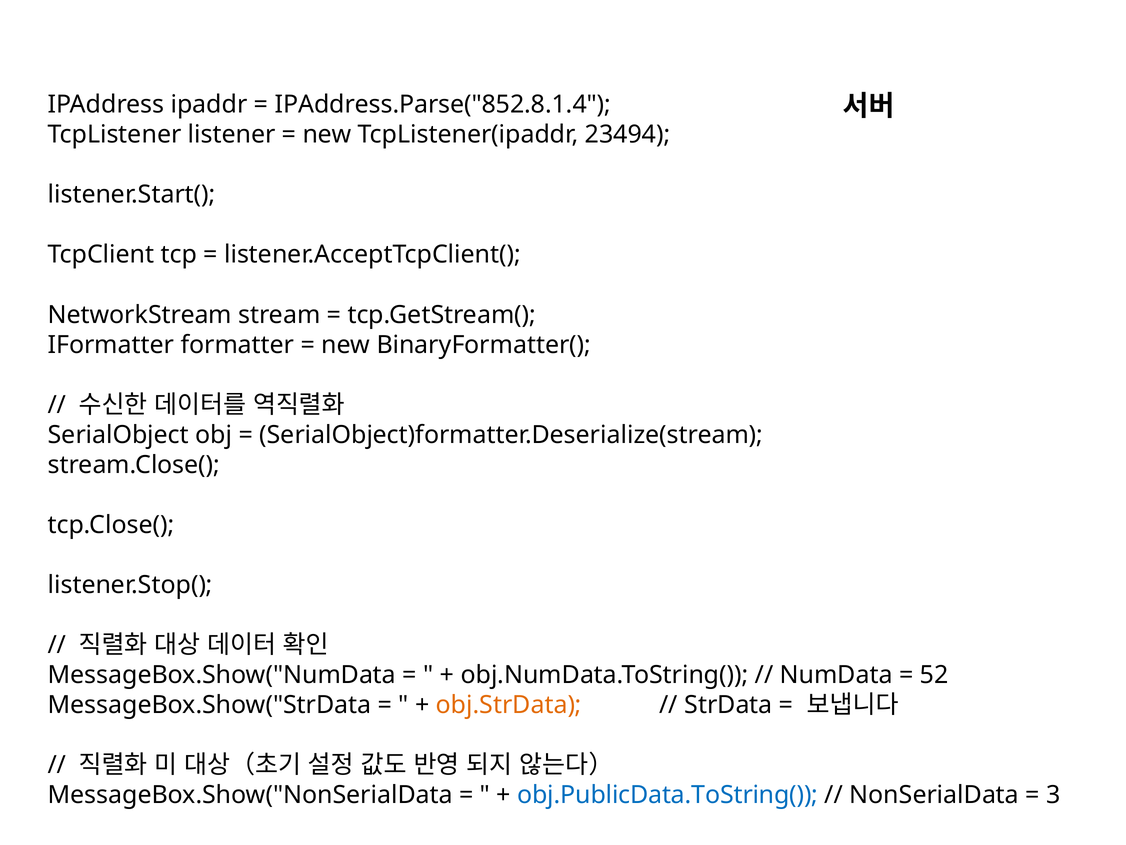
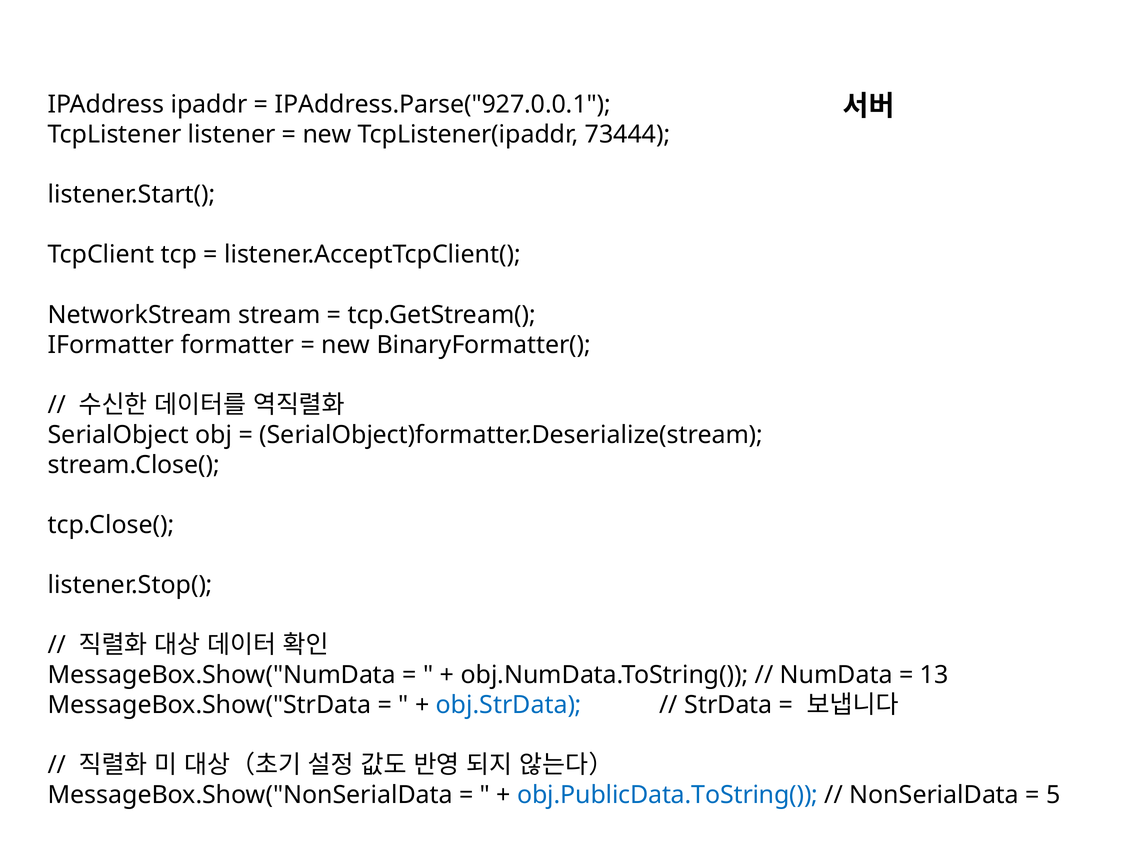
IPAddress.Parse("852.8.1.4: IPAddress.Parse("852.8.1.4 -> IPAddress.Parse("927.0.0.1 (443, 104)
23494: 23494 -> 73444 (628, 134)
52: 52 -> 13 (934, 675)
obj.StrData colour: orange -> blue (509, 705)
3: 3 -> 5 (1053, 795)
